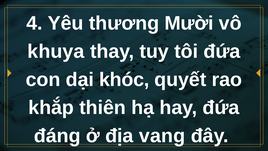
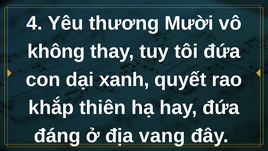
khuya: khuya -> không (56, 51)
khóc: khóc -> xanh (124, 79)
